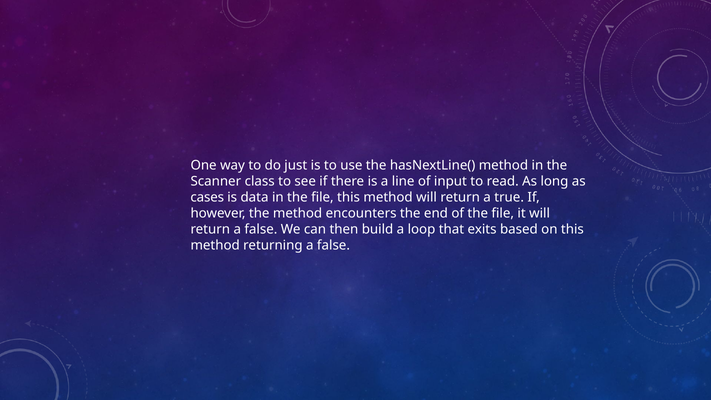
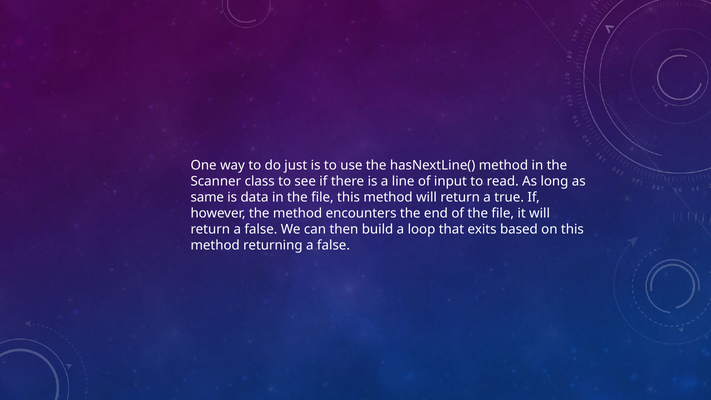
cases: cases -> same (207, 198)
